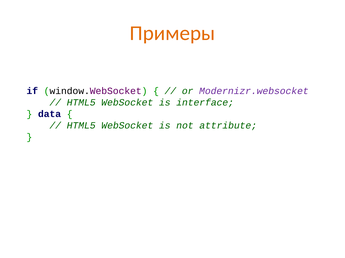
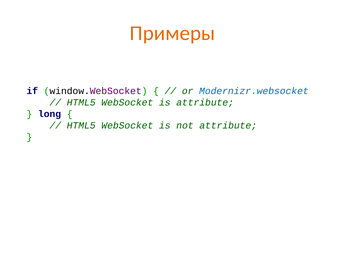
Modernizr.websocket colour: purple -> blue (254, 91)
is interface: interface -> attribute (205, 103)
data: data -> long (50, 114)
